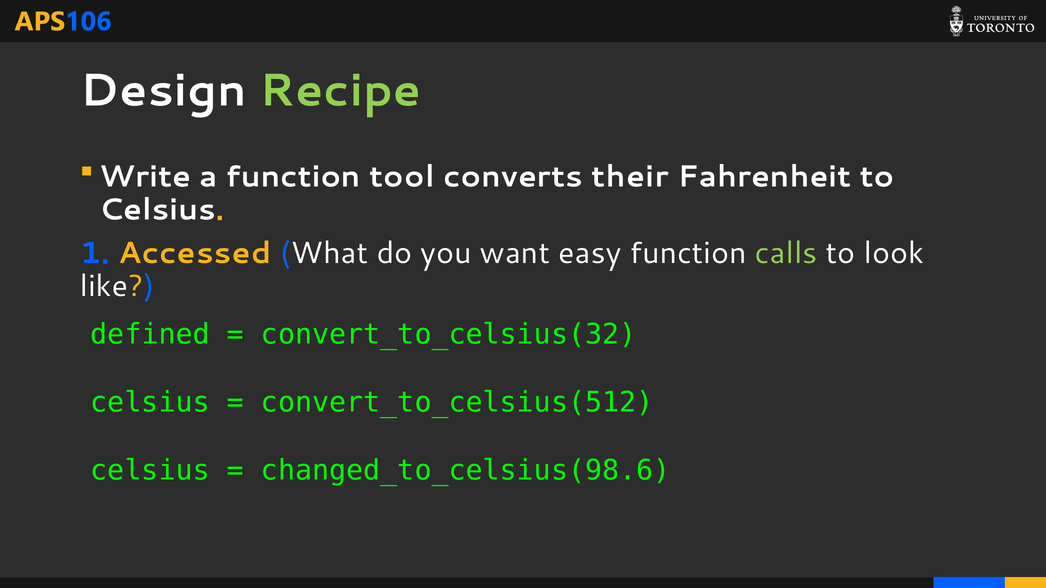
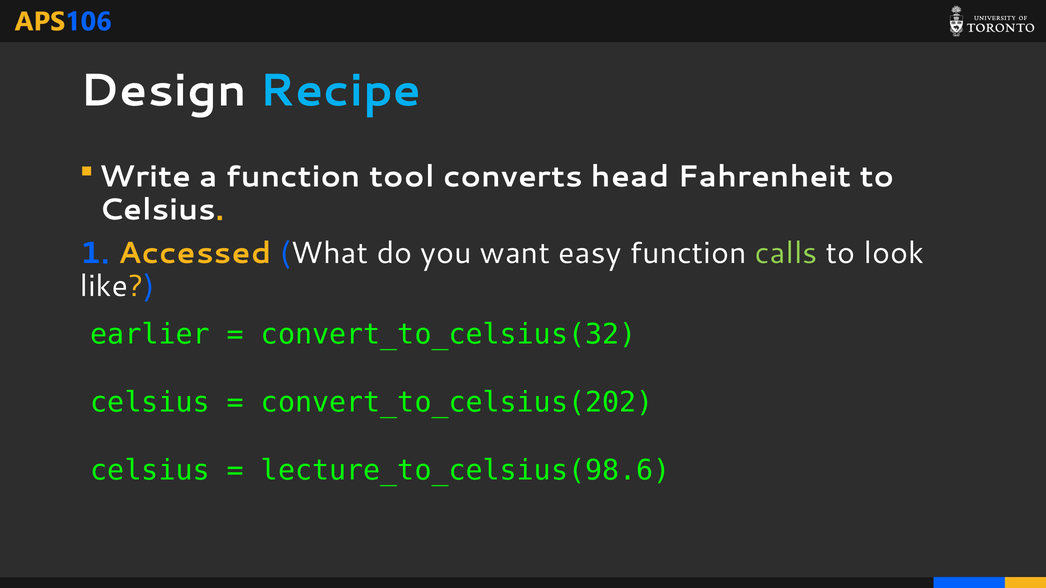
Recipe colour: light green -> light blue (340, 91)
their: their -> head (630, 177)
defined: defined -> earlier (150, 335)
convert_to_celsius(512: convert_to_celsius(512 -> convert_to_celsius(202 (457, 403)
changed_to_celsius(98.6: changed_to_celsius(98.6 -> lecture_to_celsius(98.6 (466, 470)
